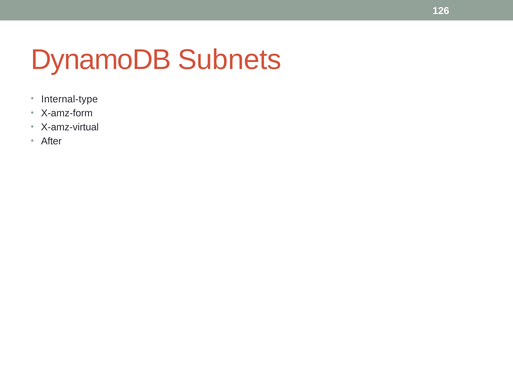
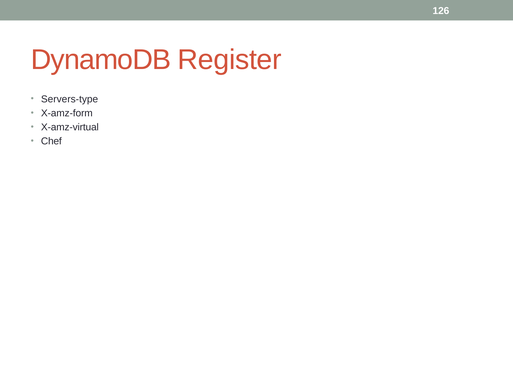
Subnets: Subnets -> Register (230, 60)
Internal-type: Internal-type -> Servers-type (70, 99)
After: After -> Chef (51, 141)
